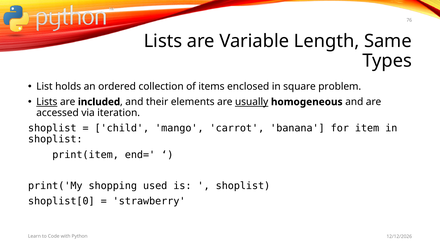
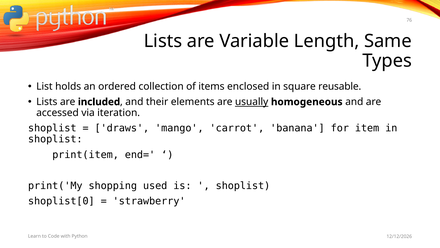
problem: problem -> reusable (340, 86)
Lists underline: present -> none (47, 102)
child: child -> draws (122, 128)
